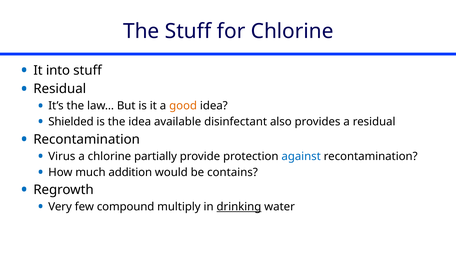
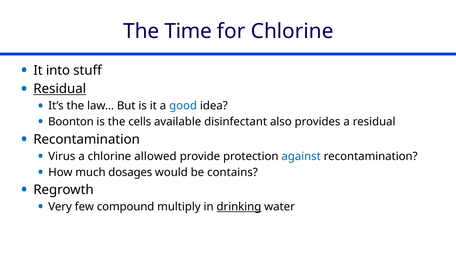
The Stuff: Stuff -> Time (188, 31)
Residual underline: none -> present (60, 89)
good colour: orange -> blue (183, 106)
Shielded: Shielded -> Boonton (71, 122)
the idea: idea -> cells (140, 122)
partially: partially -> allowed (155, 157)
addition: addition -> dosages (130, 173)
